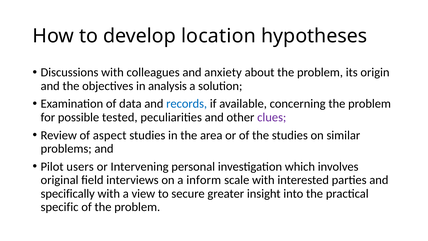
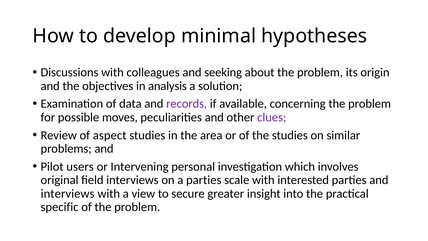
location: location -> minimal (219, 36)
anxiety: anxiety -> seeking (223, 72)
records colour: blue -> purple (187, 104)
tested: tested -> moves (120, 117)
a inform: inform -> parties (204, 180)
specifically: specifically -> interviews (68, 193)
